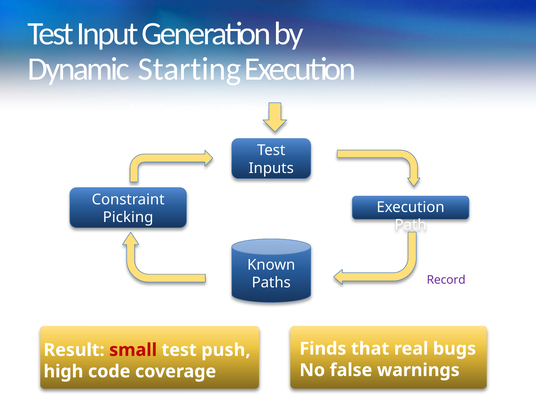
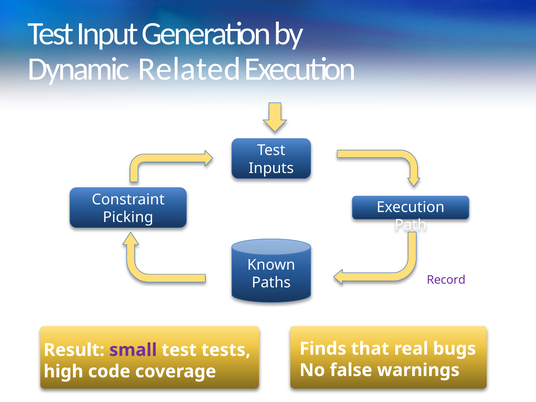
Starting: Starting -> Related (189, 69)
small colour: red -> purple (133, 350)
push: push -> tests (226, 350)
